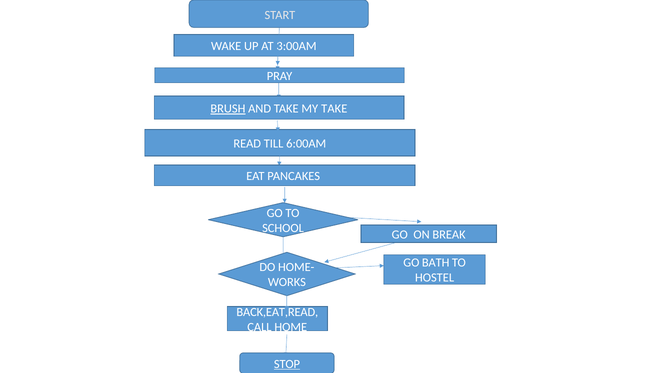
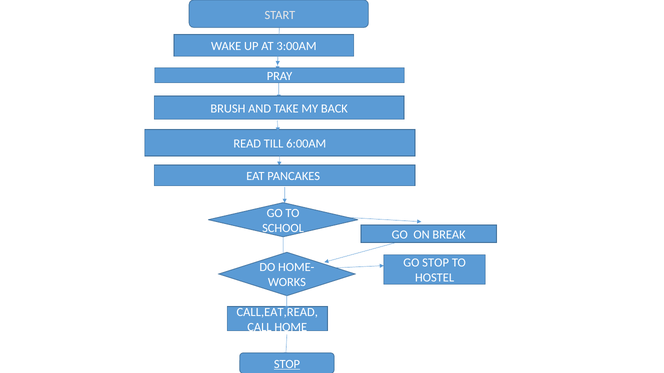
BRUSH underline: present -> none (228, 109)
MY TAKE: TAKE -> BACK (334, 109)
GO BATH: BATH -> STOP (436, 263)
BACK,EAT,READ: BACK,EAT,READ -> CALL,EAT,READ (277, 313)
